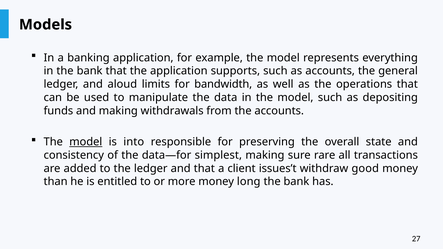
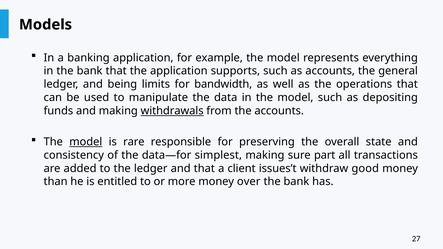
aloud: aloud -> being (122, 84)
withdrawals underline: none -> present (172, 111)
into: into -> rare (134, 142)
rare: rare -> part (325, 155)
long: long -> over (249, 182)
